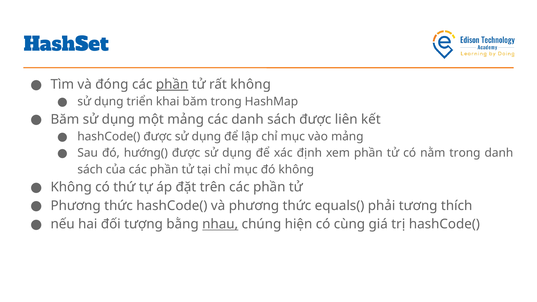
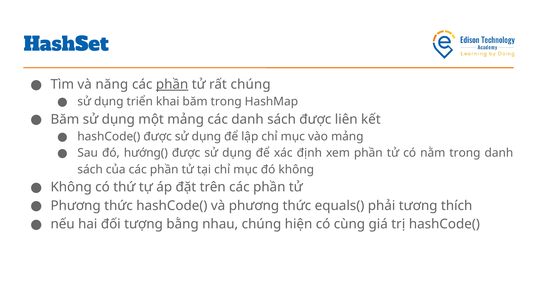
đóng: đóng -> năng (112, 84)
rất không: không -> chúng (251, 84)
nhau underline: present -> none (220, 224)
